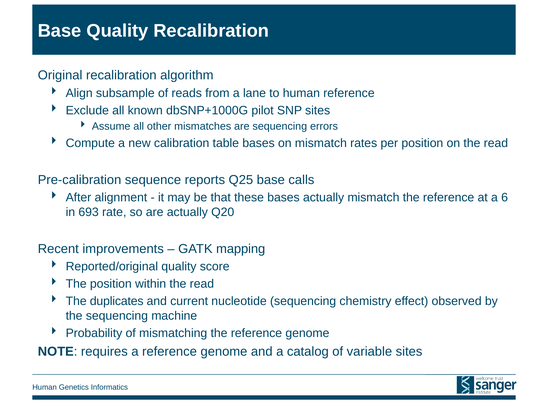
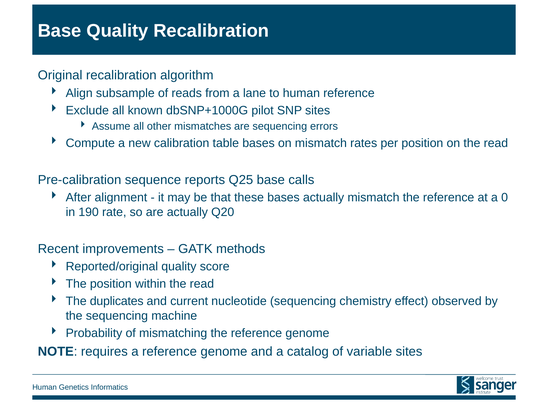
6: 6 -> 0 (505, 198)
693: 693 -> 190 (89, 212)
mapping: mapping -> methods (241, 249)
